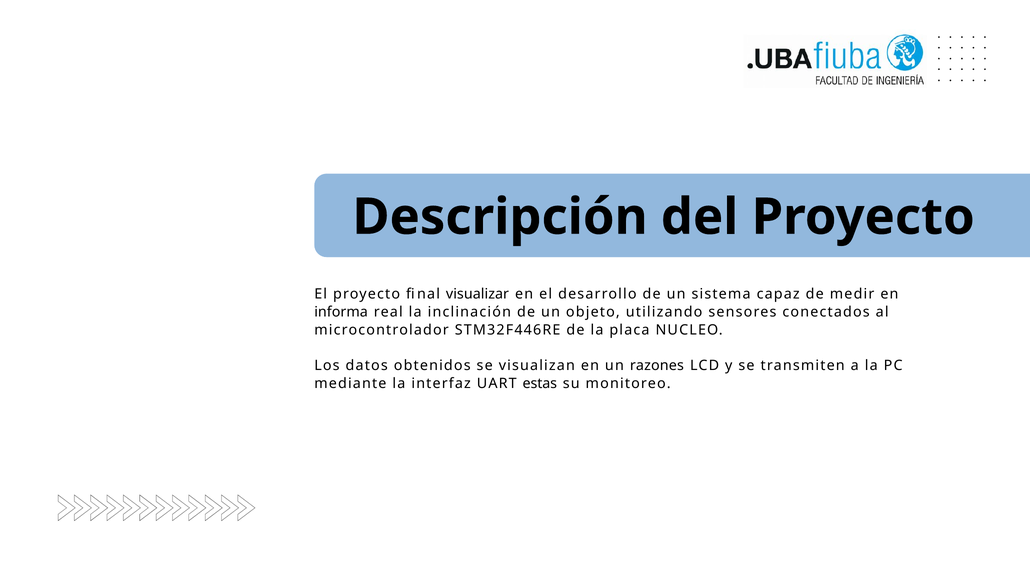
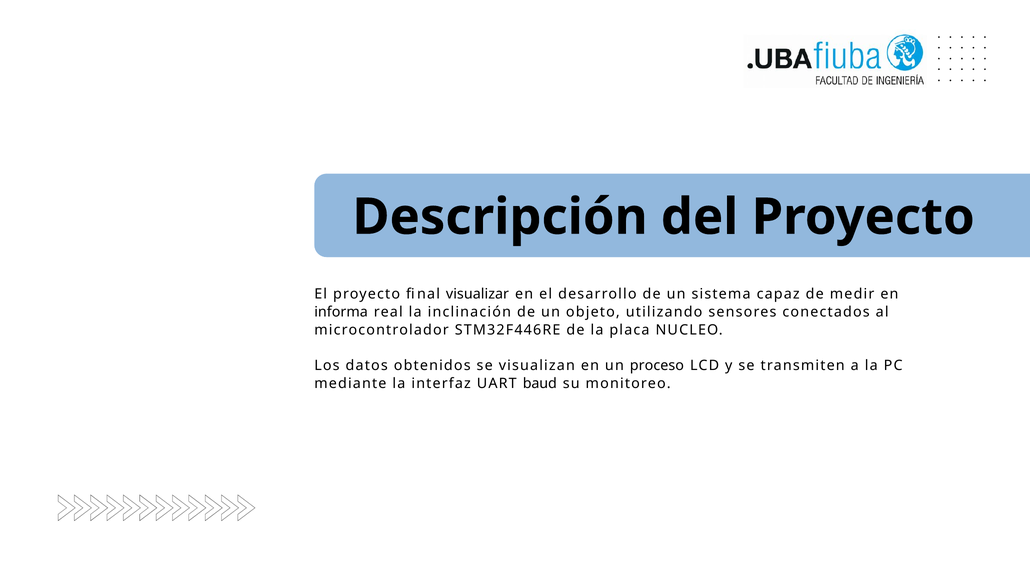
razones: razones -> proceso (657, 366)
estas: estas -> baud (540, 384)
